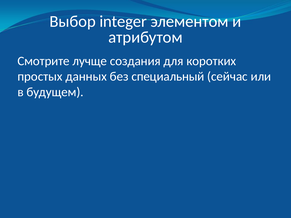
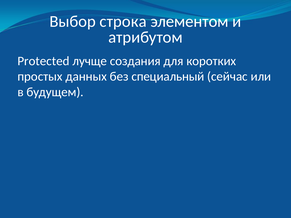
integer: integer -> строка (123, 21)
Смотрите: Смотрите -> Protected (43, 61)
